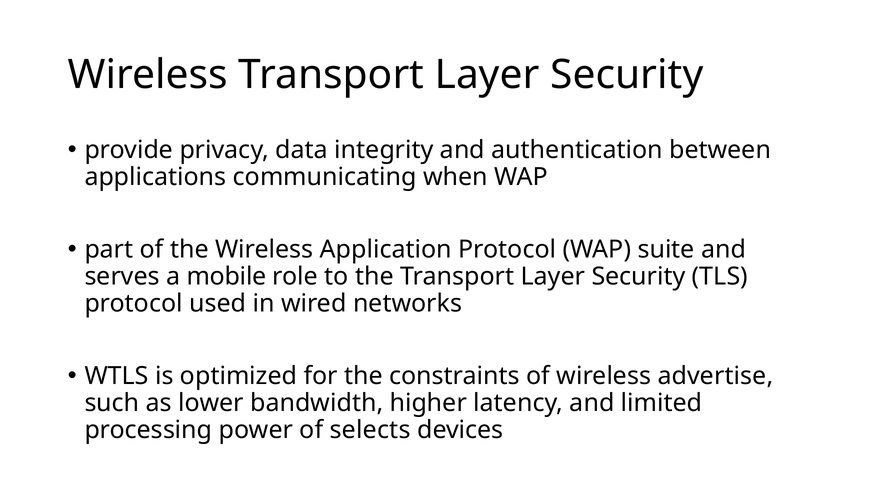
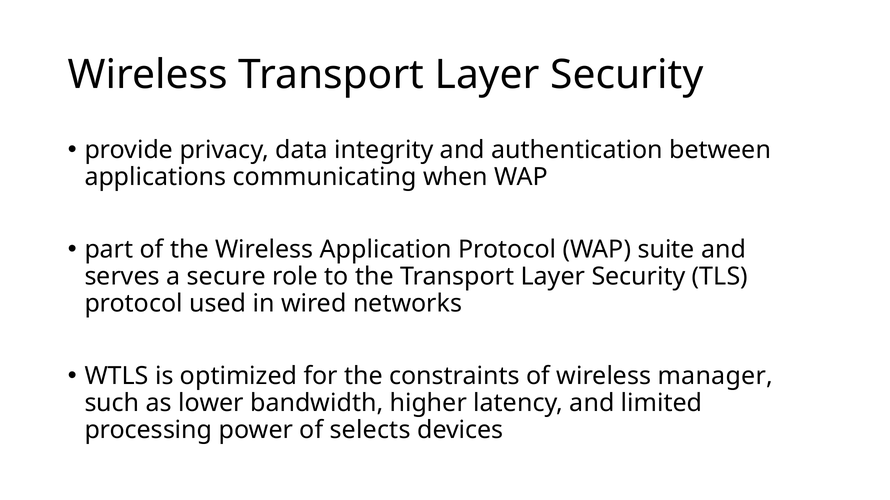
mobile: mobile -> secure (226, 277)
advertise: advertise -> manager (715, 377)
